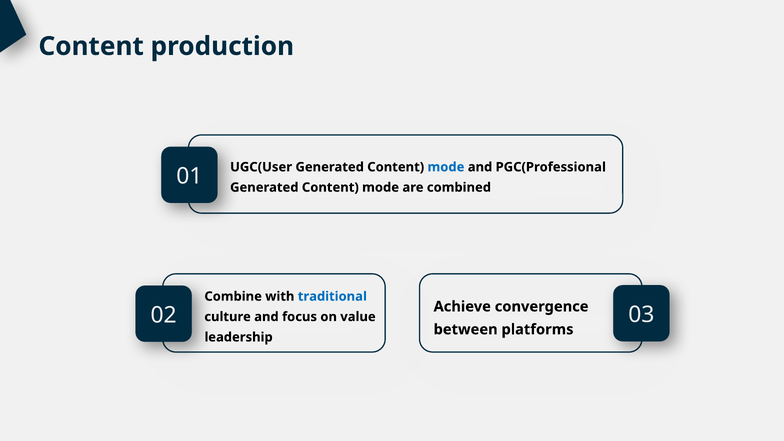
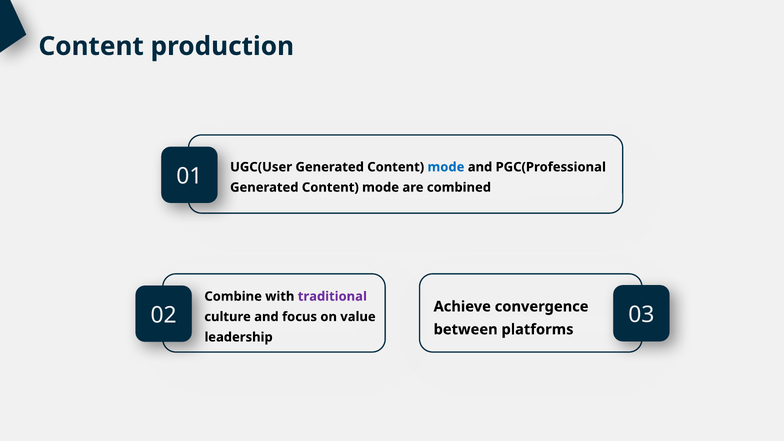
traditional colour: blue -> purple (332, 296)
